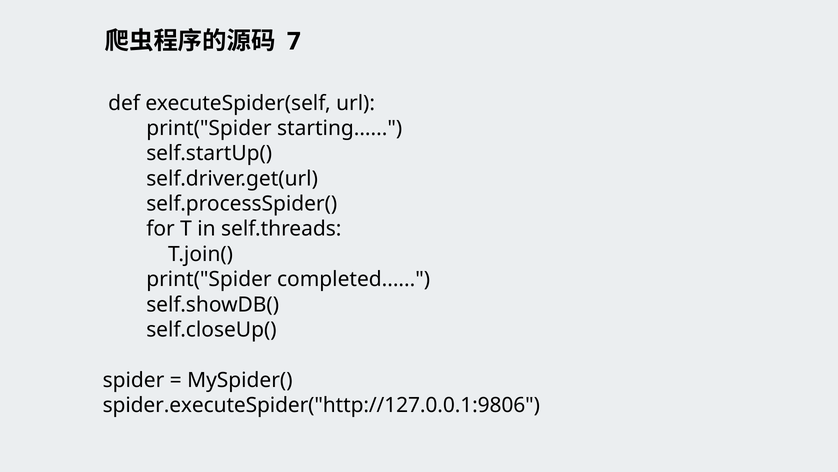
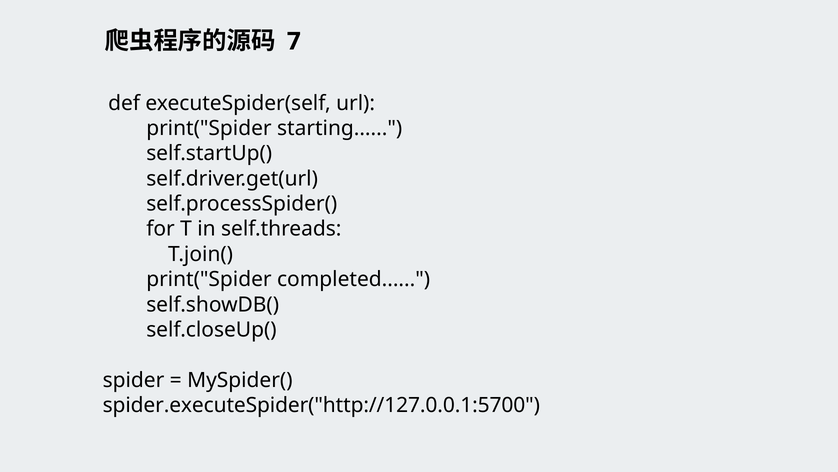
spider.executeSpider("http://127.0.0.1:9806: spider.executeSpider("http://127.0.0.1:9806 -> spider.executeSpider("http://127.0.0.1:5700 (321, 405)
